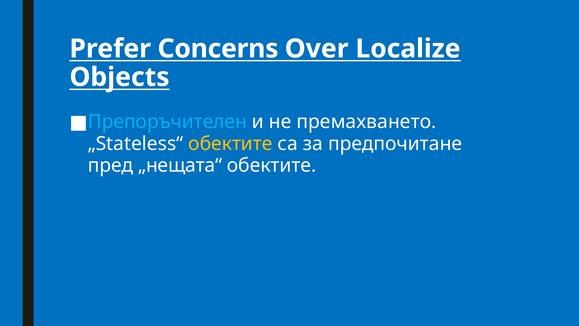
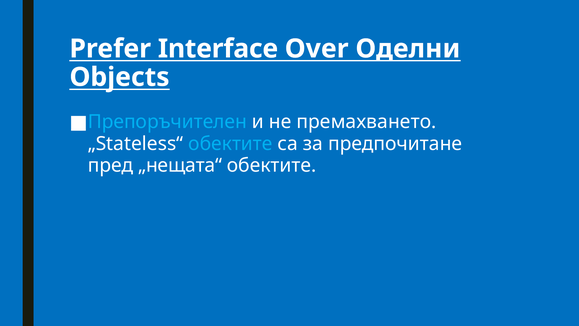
Concerns: Concerns -> Interface (218, 49)
Localize: Localize -> Оделни (408, 49)
обектите colour: yellow -> light blue (230, 144)
